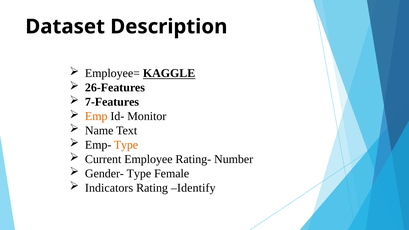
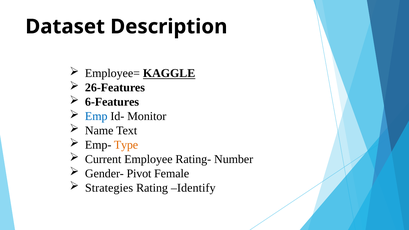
7-Features: 7-Features -> 6-Features (112, 102)
Emp colour: orange -> blue (96, 116)
Gender- Type: Type -> Pivot (139, 174)
Indicators: Indicators -> Strategies (109, 188)
